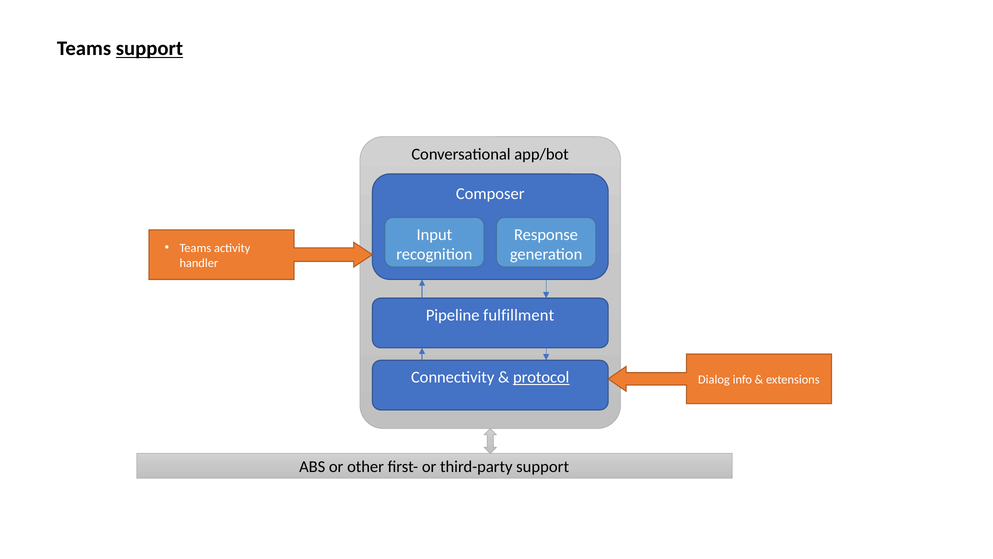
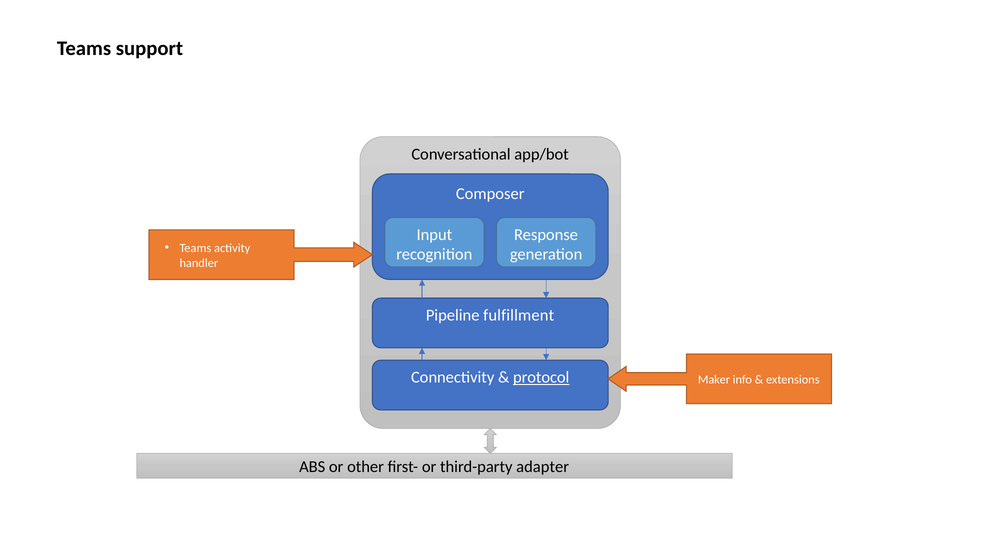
support underline: present -> none (149, 49)
Dialog: Dialog -> Maker (714, 379)
third-party support: support -> adapter (543, 467)
